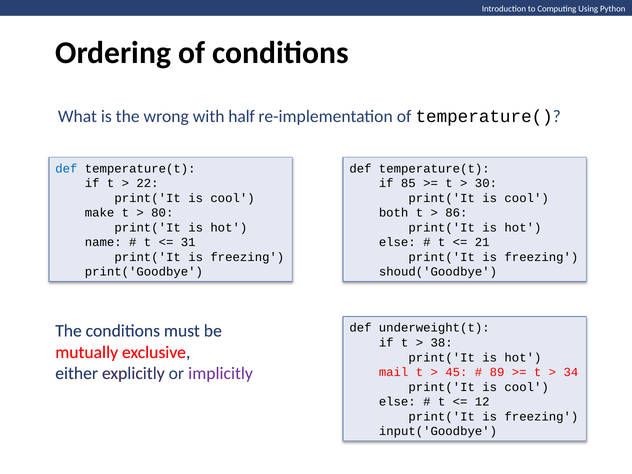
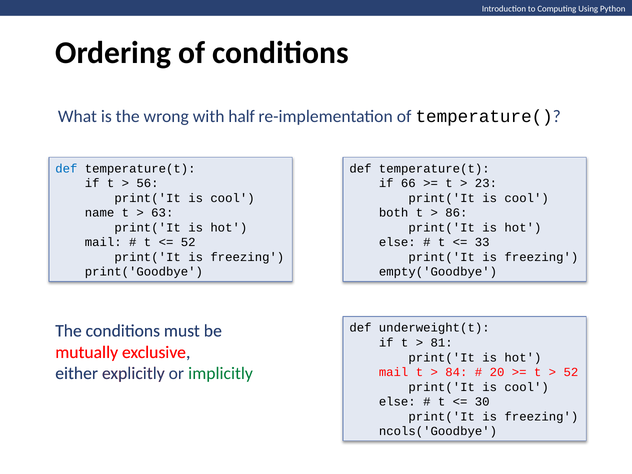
22: 22 -> 56 (148, 183)
85: 85 -> 66 (408, 183)
30: 30 -> 23 (486, 183)
make: make -> name (100, 213)
80: 80 -> 63 (162, 213)
name: name -> mail (103, 242)
31: 31 -> 52 (188, 242)
21: 21 -> 33 (482, 242)
shoud('Goodbye: shoud('Goodbye -> empty('Goodbye (438, 272)
38: 38 -> 81 (442, 343)
implicitly colour: purple -> green (221, 373)
45: 45 -> 84 (456, 372)
89: 89 -> 20 (497, 372)
34: 34 -> 52 (571, 372)
12: 12 -> 30 (482, 402)
input('Goodbye: input('Goodbye -> ncols('Goodbye (438, 431)
